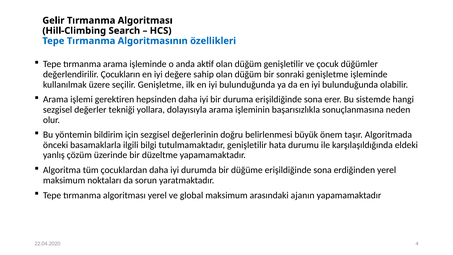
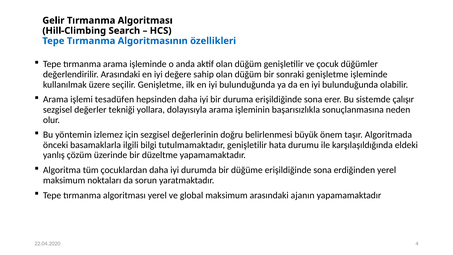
değerlendirilir Çocukların: Çocukların -> Arasındaki (120, 74)
gerektiren: gerektiren -> tesadüfen (114, 99)
hangi: hangi -> çalışır (403, 99)
bildirim: bildirim -> izlemez (108, 135)
